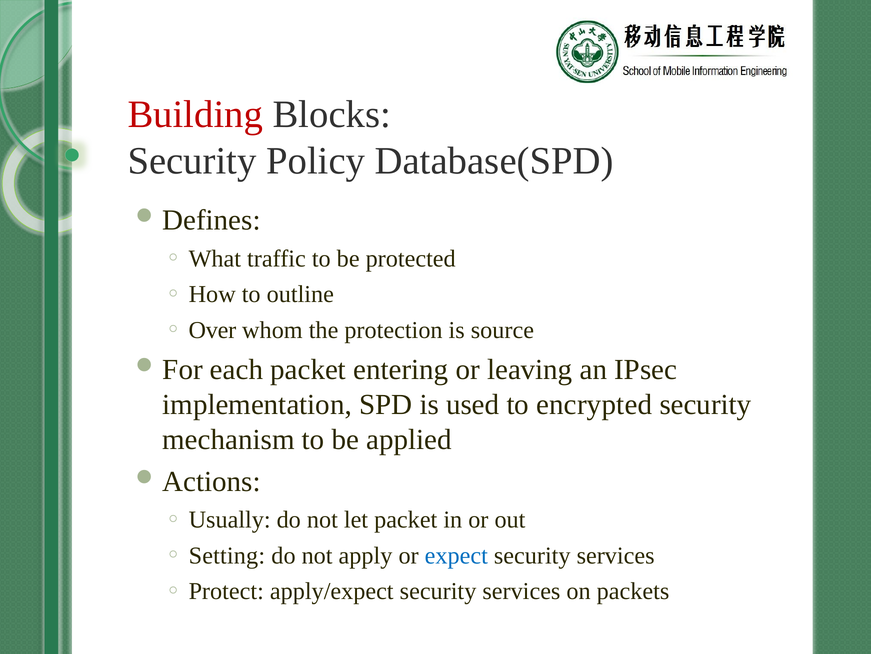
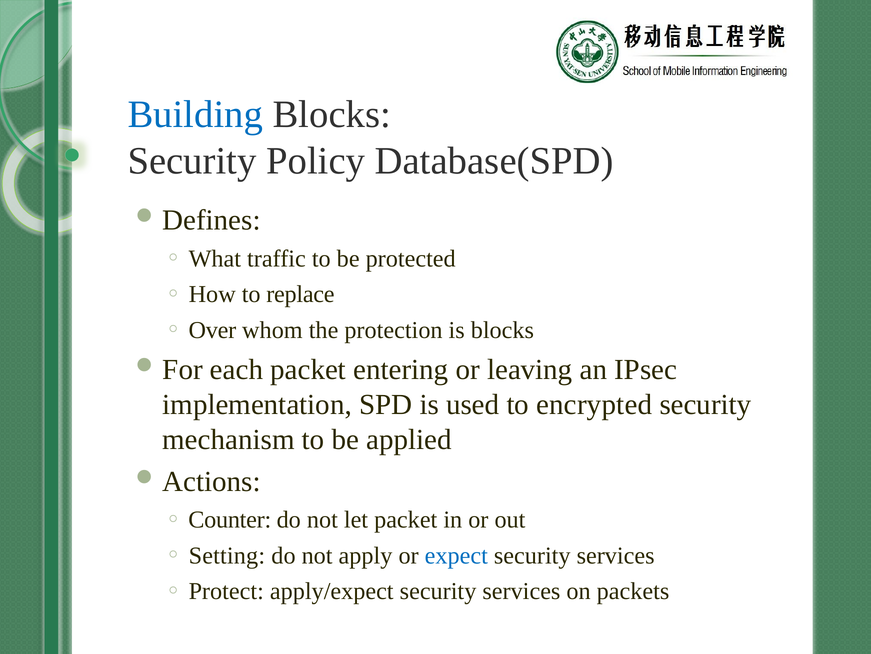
Building colour: red -> blue (195, 114)
outline: outline -> replace (300, 294)
is source: source -> blocks (502, 330)
Usually: Usually -> Counter (230, 519)
